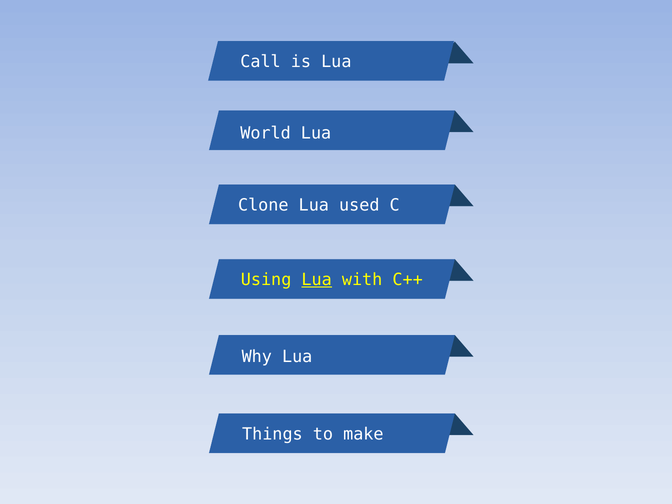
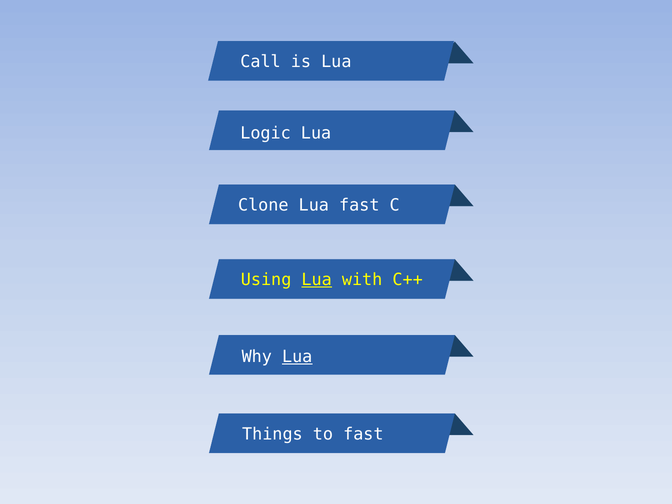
World: World -> Logic (266, 133)
Lua used: used -> fast (359, 205)
Lua underline: none -> present (297, 357)
to make: make -> fast (363, 434)
